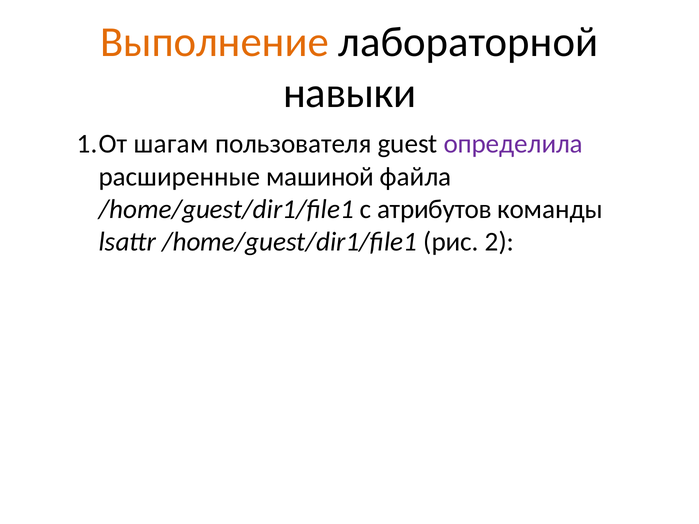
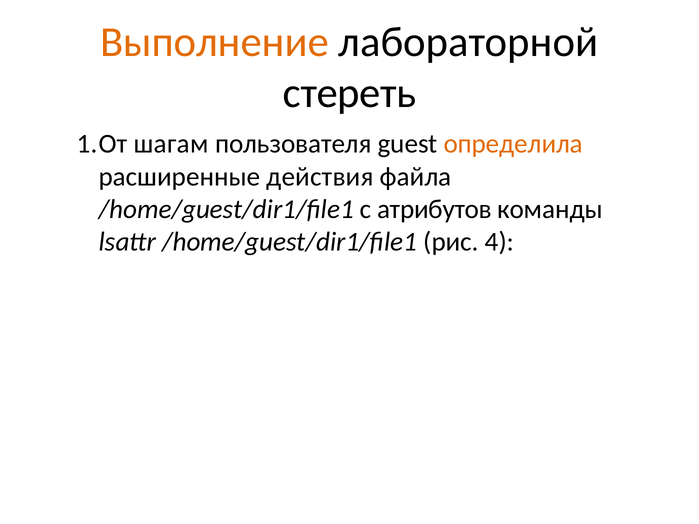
навыки: навыки -> стереть (350, 93)
определила colour: purple -> orange (513, 144)
машиной: машиной -> действия (320, 177)
2: 2 -> 4 (500, 242)
